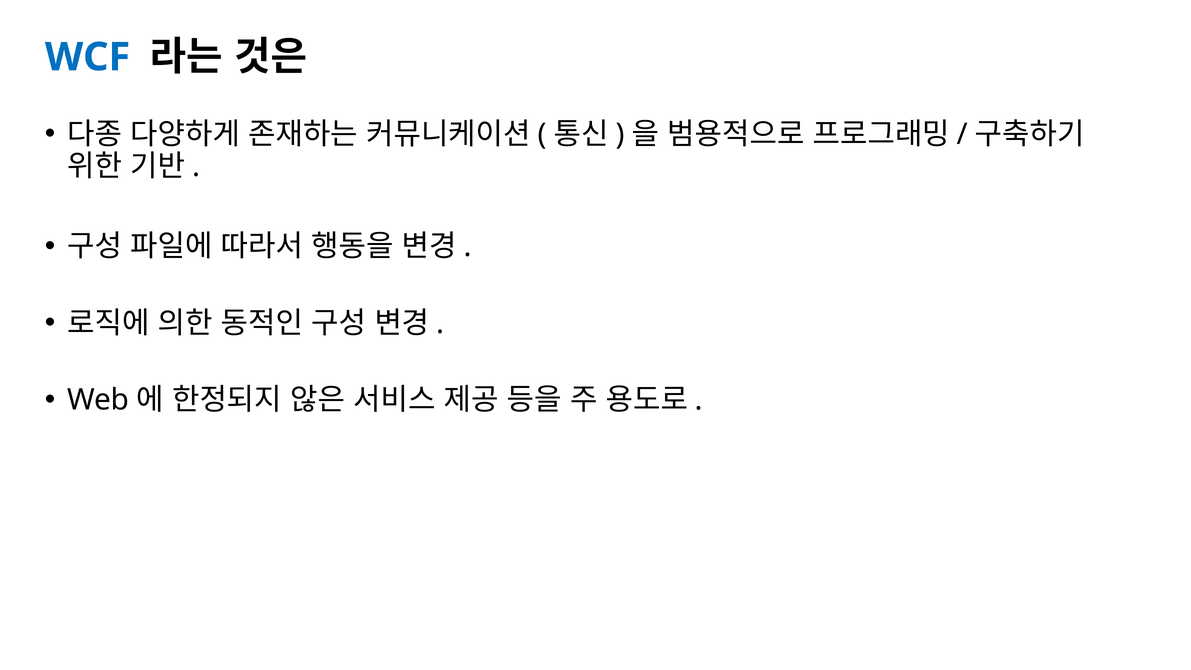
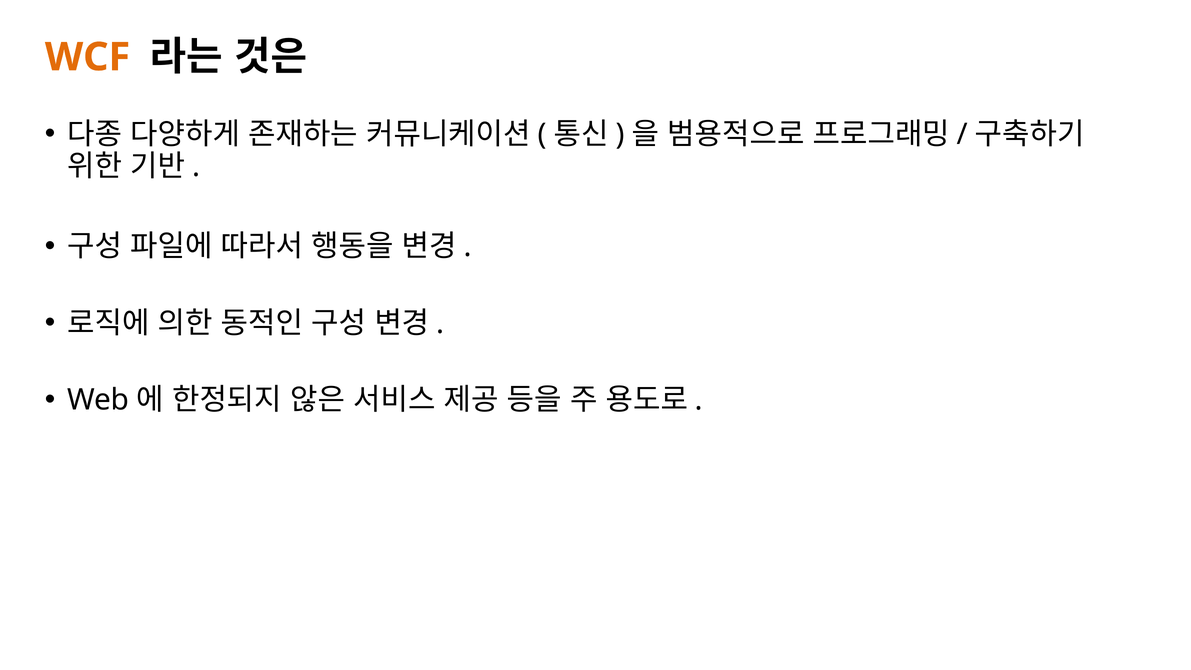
WCF colour: blue -> orange (88, 57)
